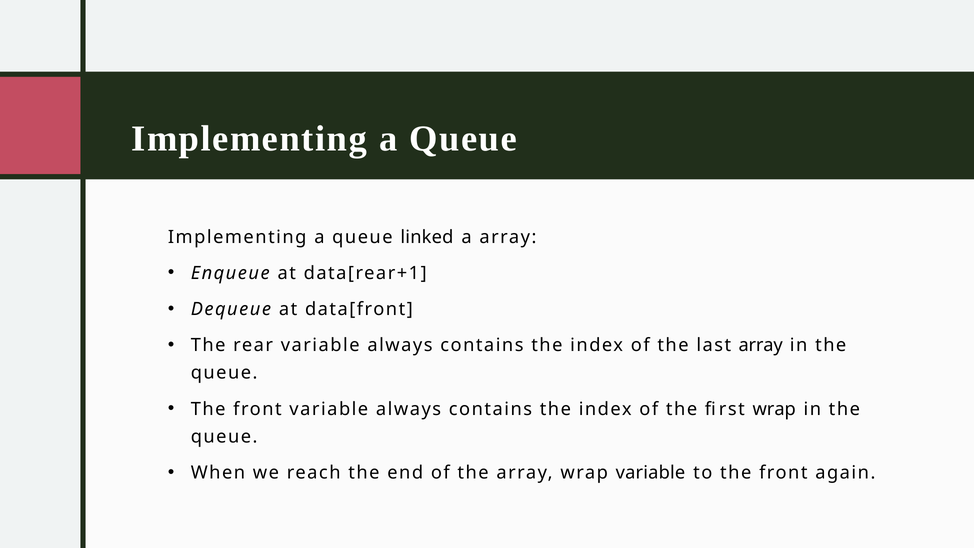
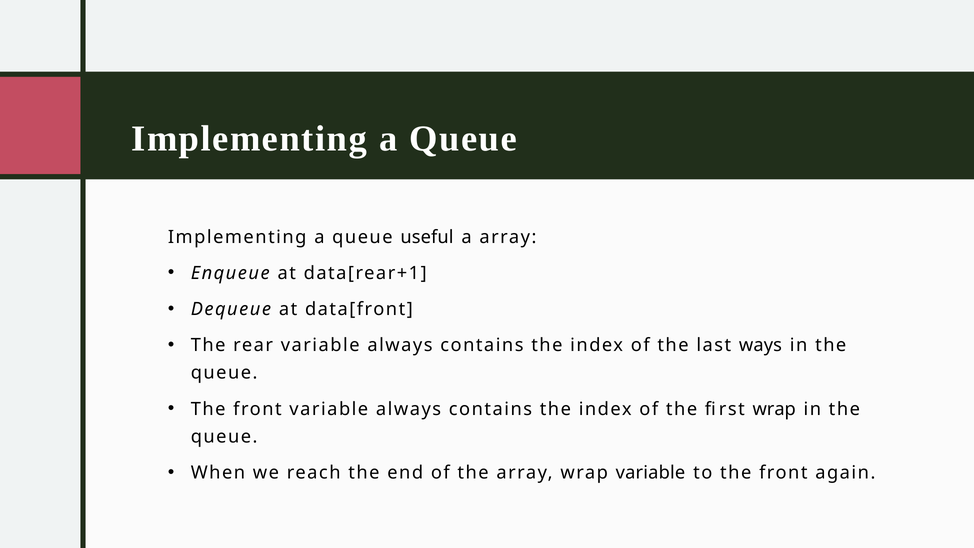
linked: linked -> useful (427, 237)
last array: array -> ways (760, 345)
